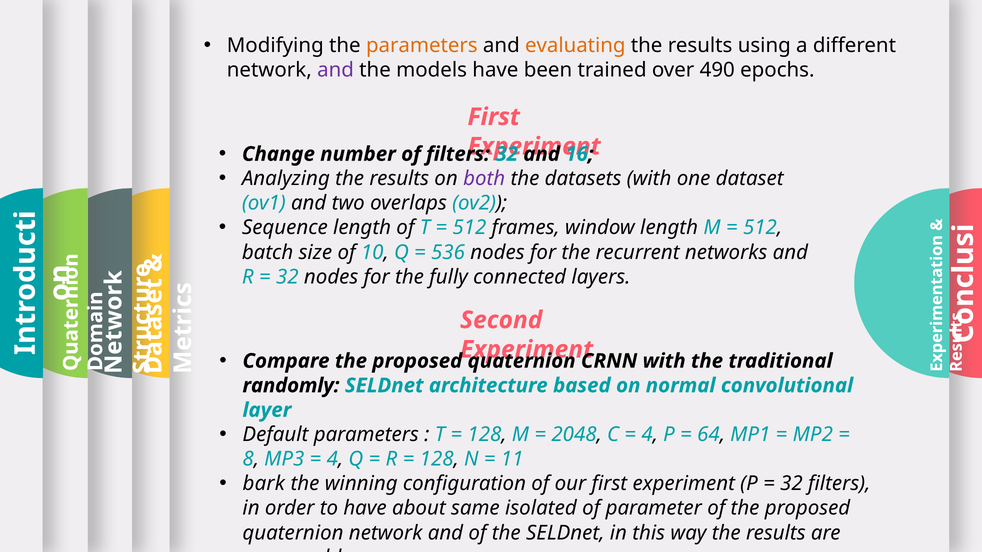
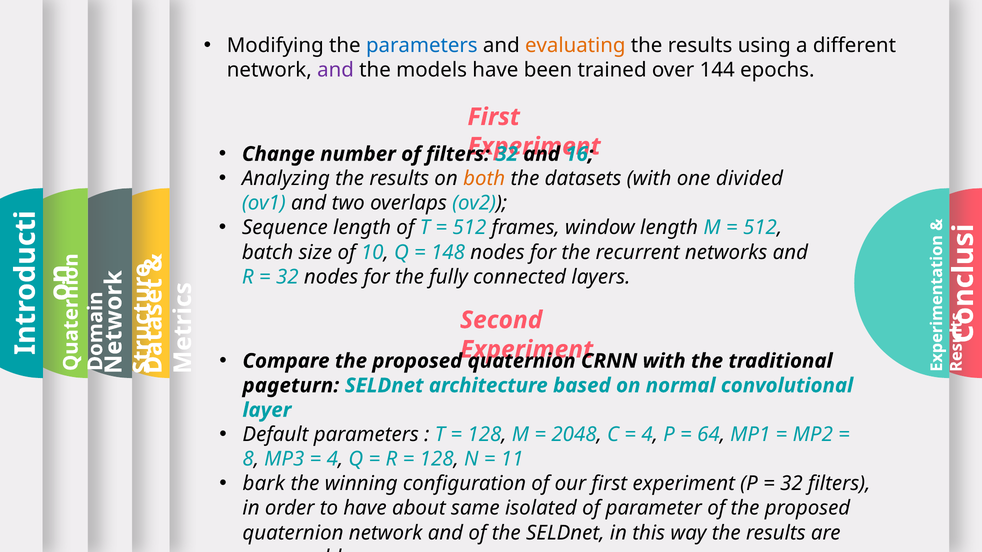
parameters colour: orange -> blue (422, 46)
490: 490 -> 144 (717, 70)
both colour: purple -> orange (484, 179)
dataset: dataset -> divided (750, 179)
536: 536 -> 148 (448, 252)
randomly: randomly -> pageturn (291, 386)
